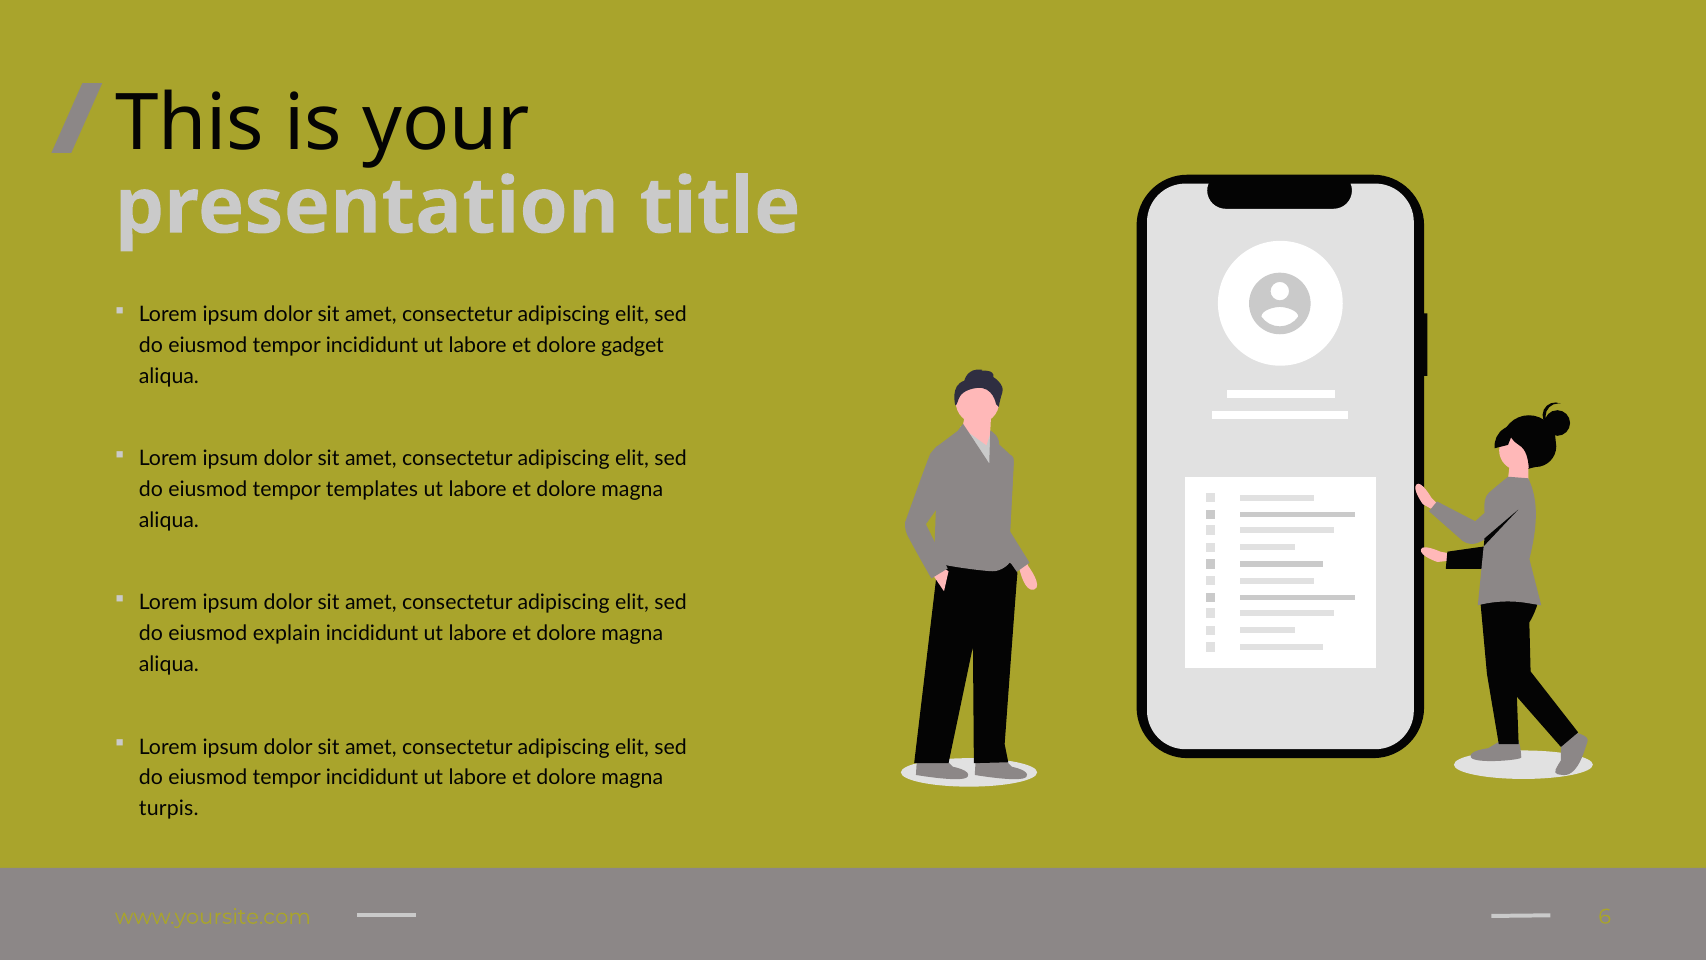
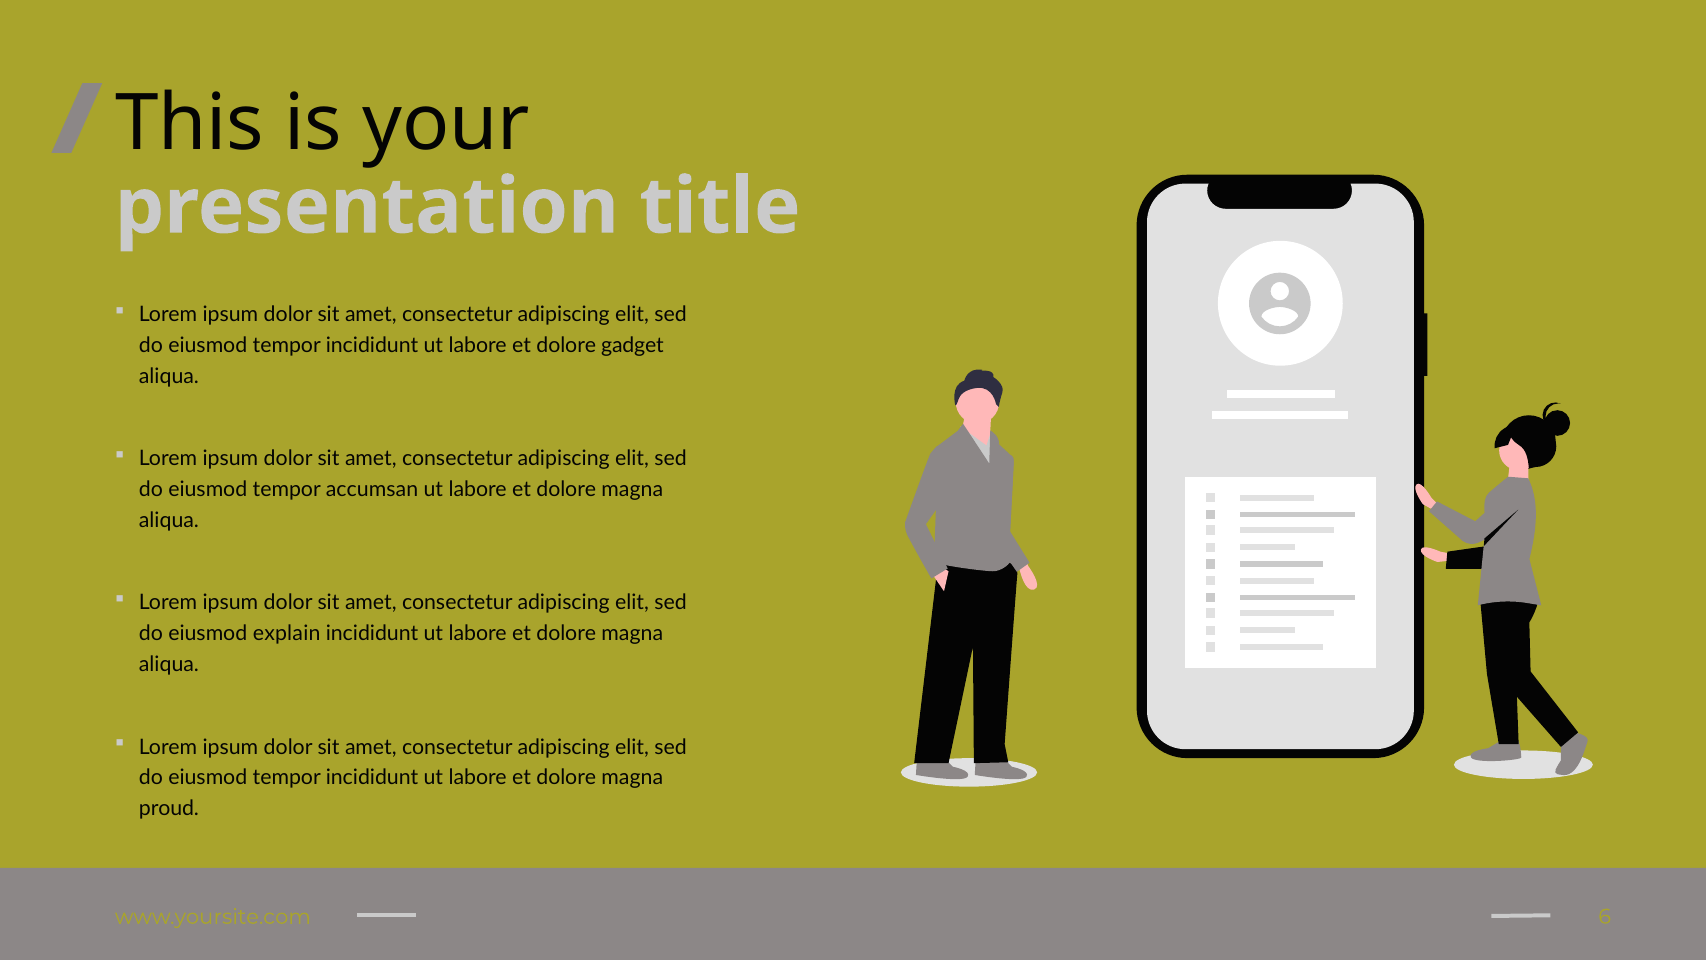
templates: templates -> accumsan (372, 489)
turpis: turpis -> proud (169, 808)
